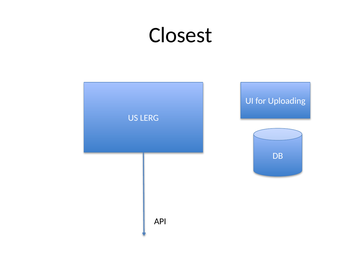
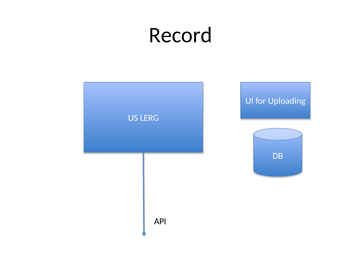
Closest: Closest -> Record (180, 35)
